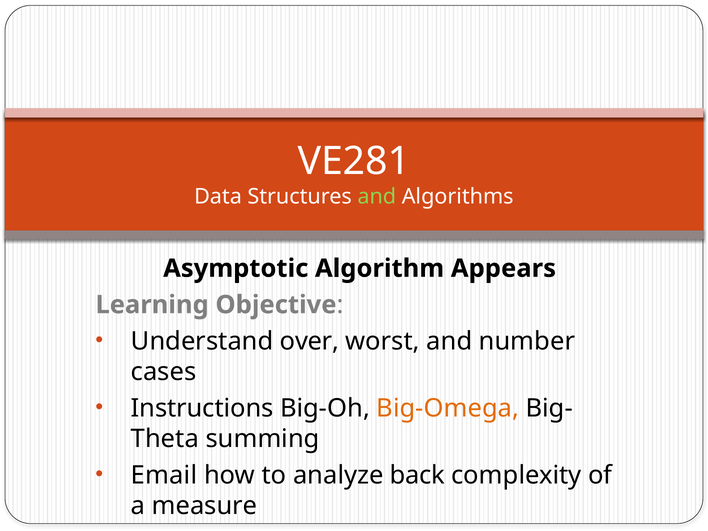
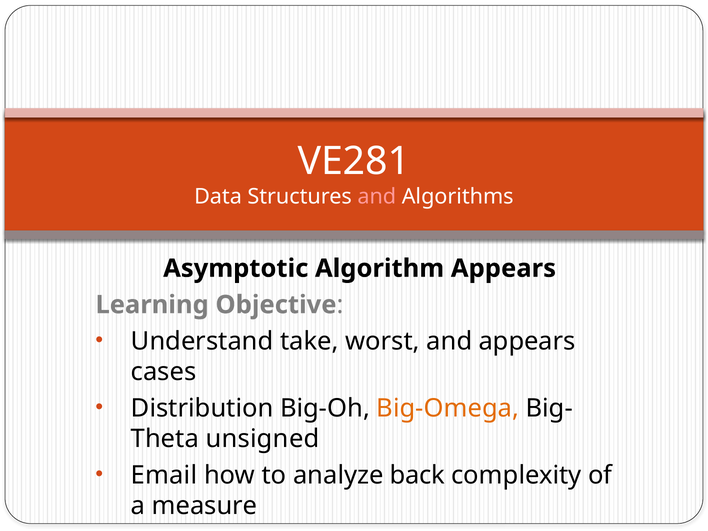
and colour: light green -> pink (377, 197)
over: over -> take (309, 341)
and number: number -> appears (527, 341)
Instructions: Instructions -> Distribution (202, 408)
summing: summing -> unsigned (262, 439)
